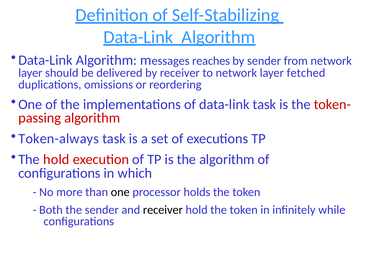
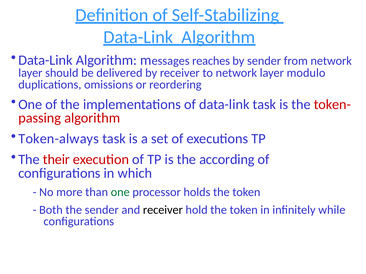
fetched: fetched -> modulo (306, 73)
The hold: hold -> their (56, 160)
the algorithm: algorithm -> according (227, 160)
one colour: black -> green (120, 192)
